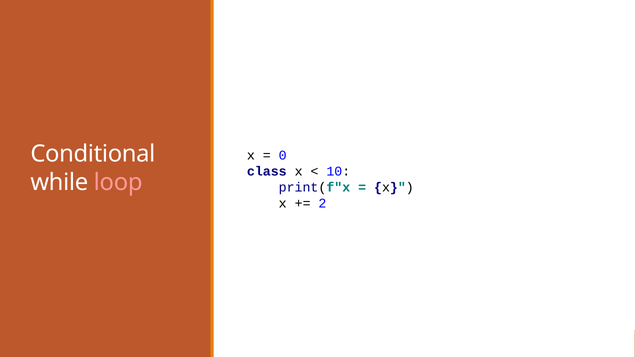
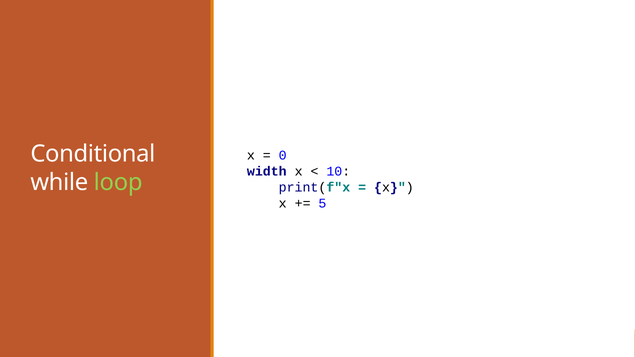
class: class -> width (267, 172)
loop colour: pink -> light green (118, 182)
2: 2 -> 5 (322, 203)
